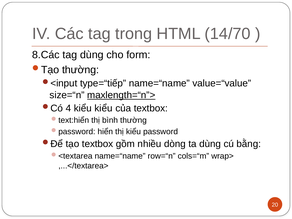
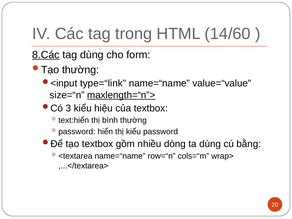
14/70: 14/70 -> 14/60 (228, 34)
8.Các underline: none -> present (46, 55)
type=“tiếp: type=“tiếp -> type=“link (103, 83)
4: 4 -> 3 (68, 108)
kiểu kiểu: kiểu -> hiệu (104, 108)
